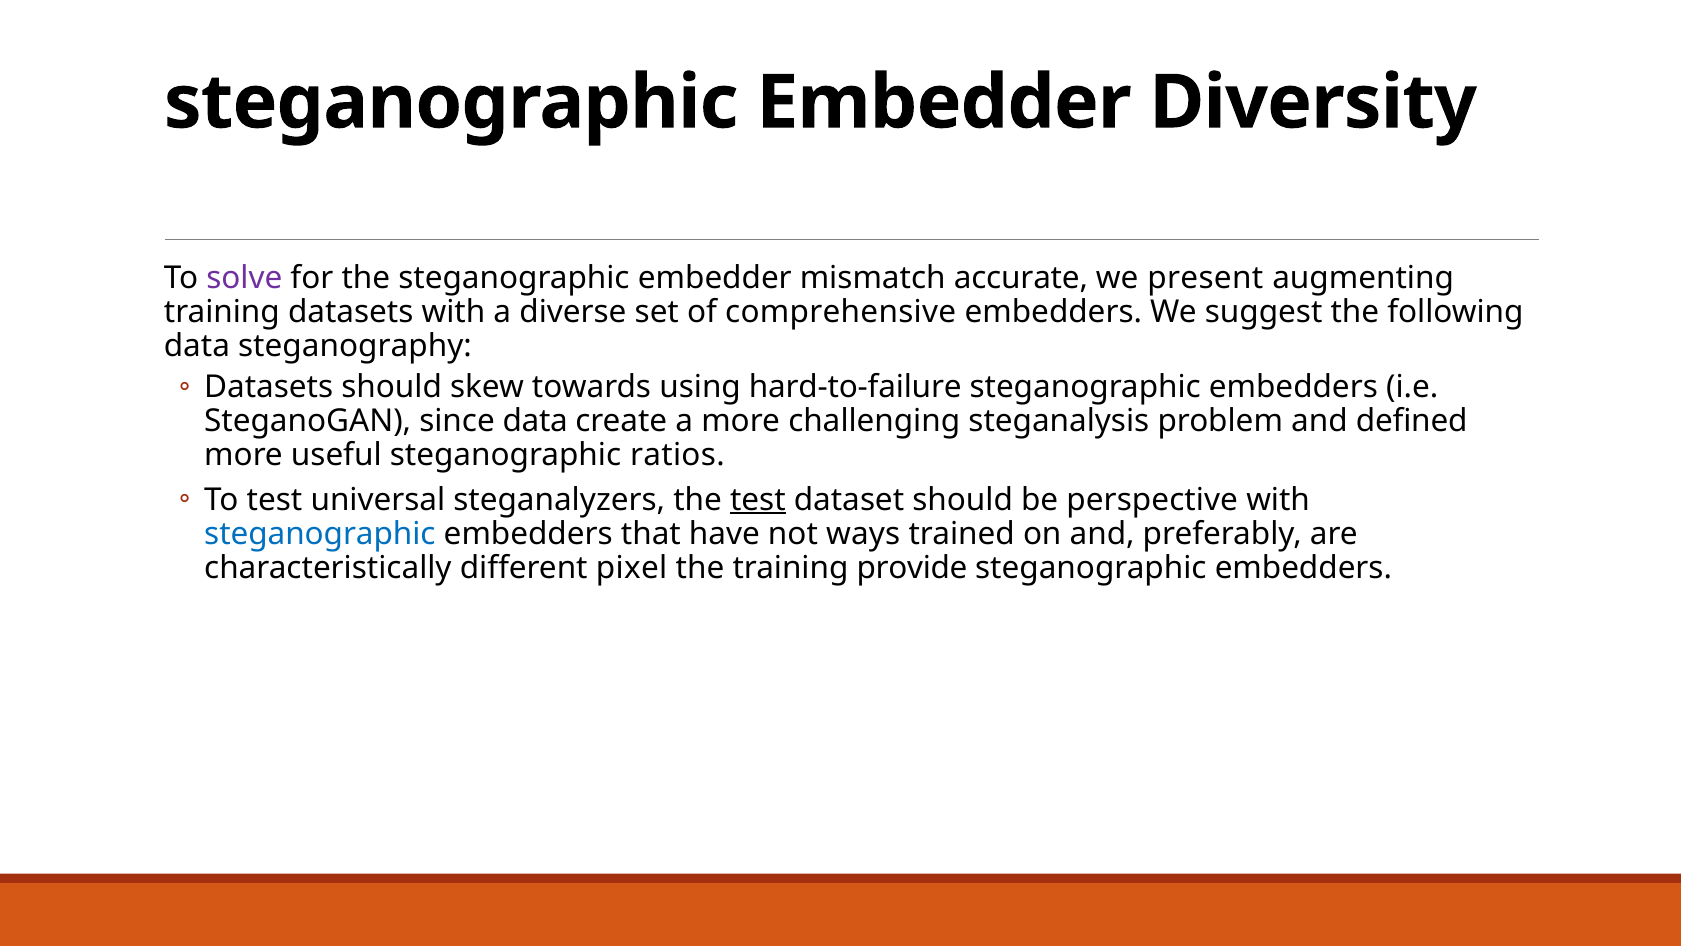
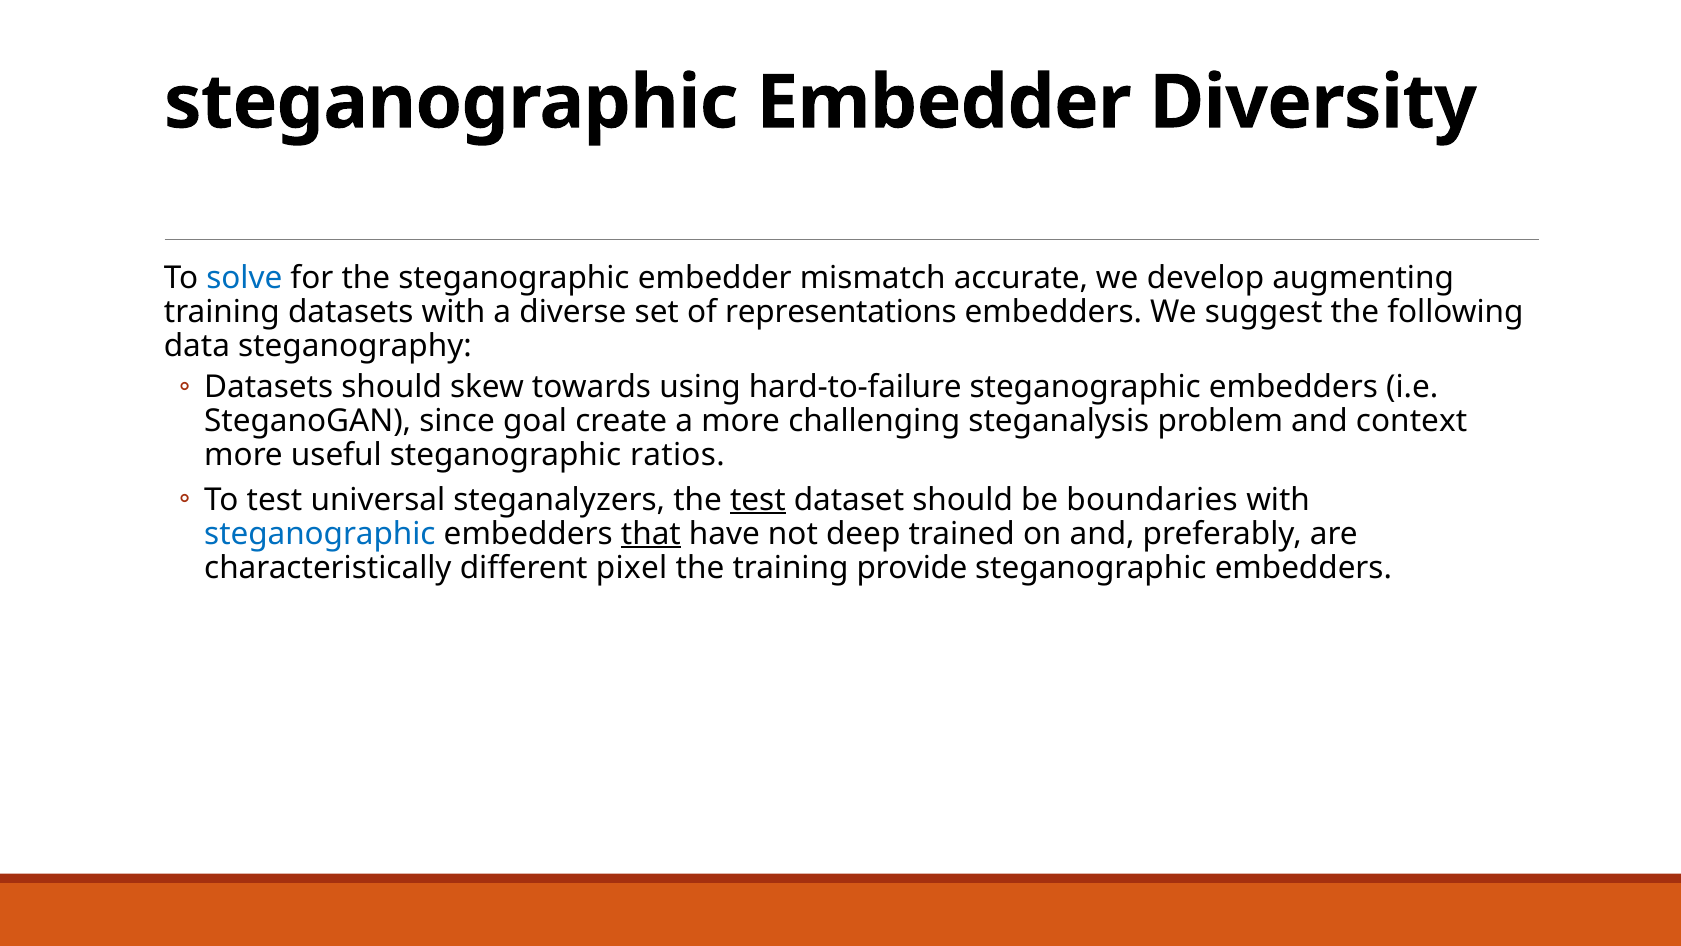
solve colour: purple -> blue (244, 278)
present: present -> develop (1205, 278)
comprehensive: comprehensive -> representations (841, 312)
since data: data -> goal (535, 421)
defined: defined -> context (1412, 421)
perspective: perspective -> boundaries (1152, 500)
that underline: none -> present (651, 534)
ways: ways -> deep (863, 534)
